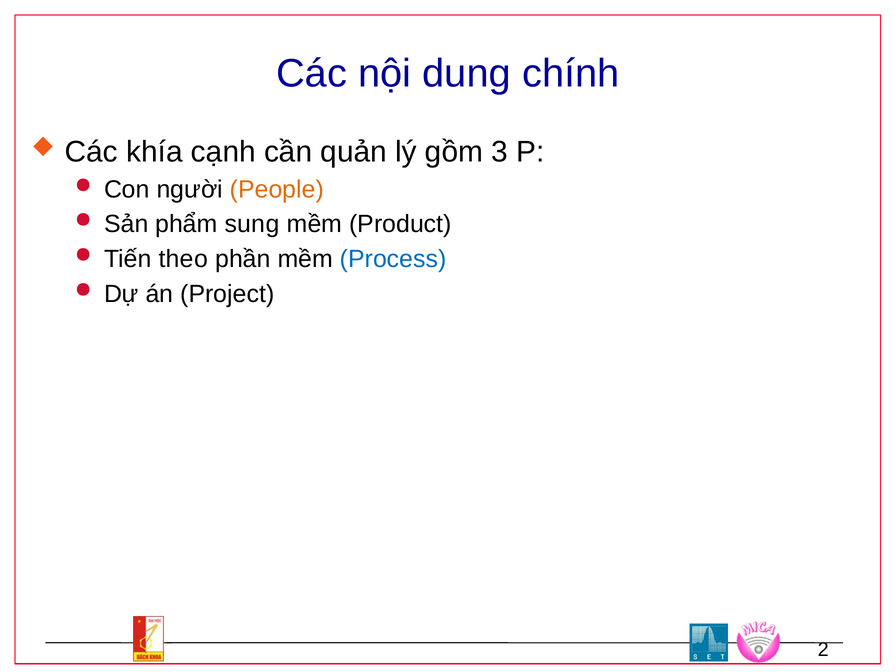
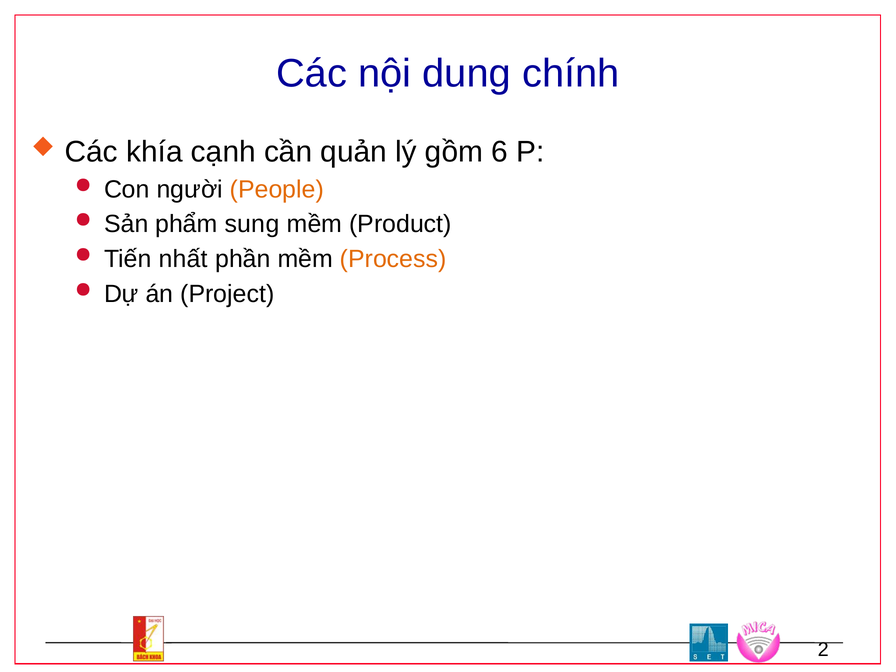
3: 3 -> 6 (500, 152)
theo: theo -> nhất (183, 259)
Process colour: blue -> orange (393, 259)
